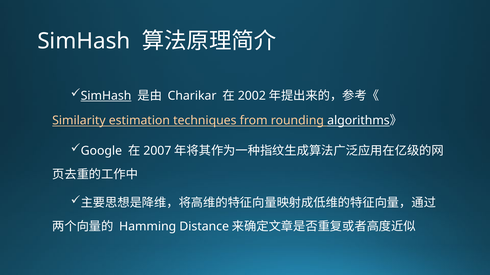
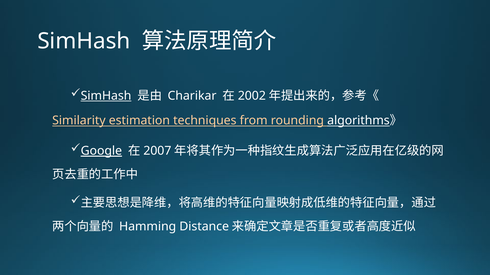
Google underline: none -> present (101, 151)
